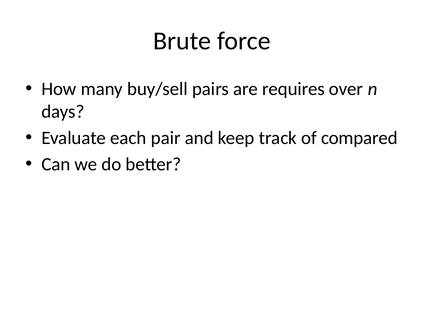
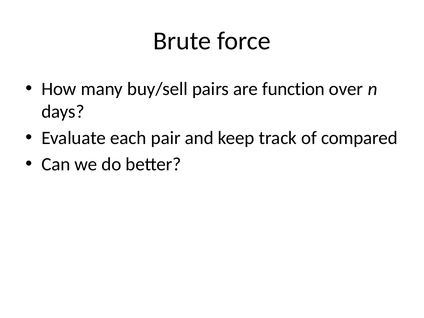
requires: requires -> function (294, 89)
